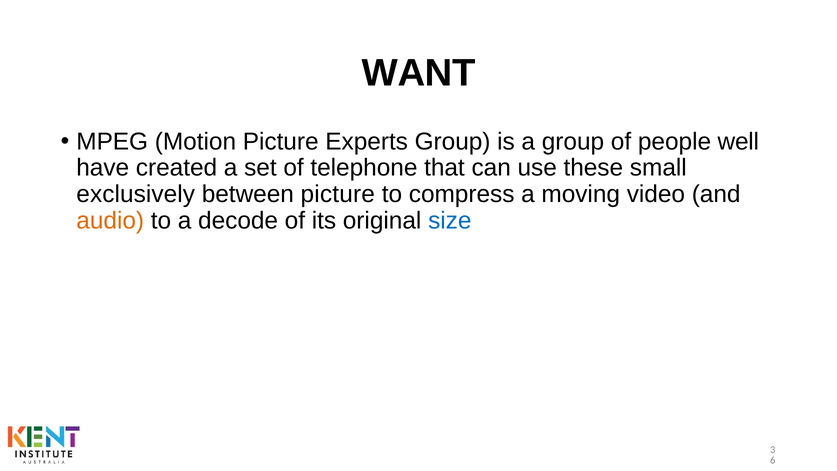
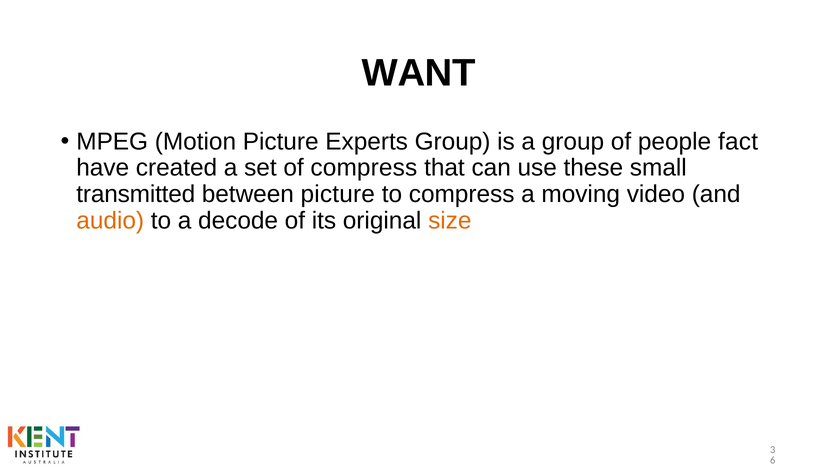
well: well -> fact (738, 141)
of telephone: telephone -> compress (364, 168)
exclusively: exclusively -> transmitted (136, 194)
size colour: blue -> orange (450, 220)
